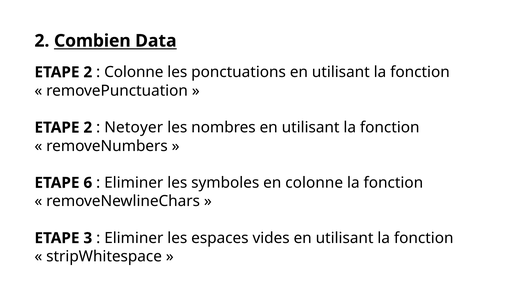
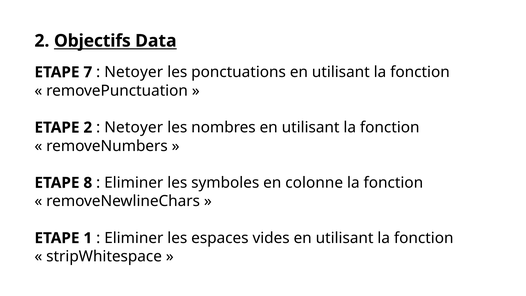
Combien: Combien -> Objectifs (92, 41)
2: 2 -> 7 (88, 72)
Colonne: Colonne -> Netoyer (134, 72)
6: 6 -> 8 (88, 183)
3: 3 -> 1 (88, 238)
